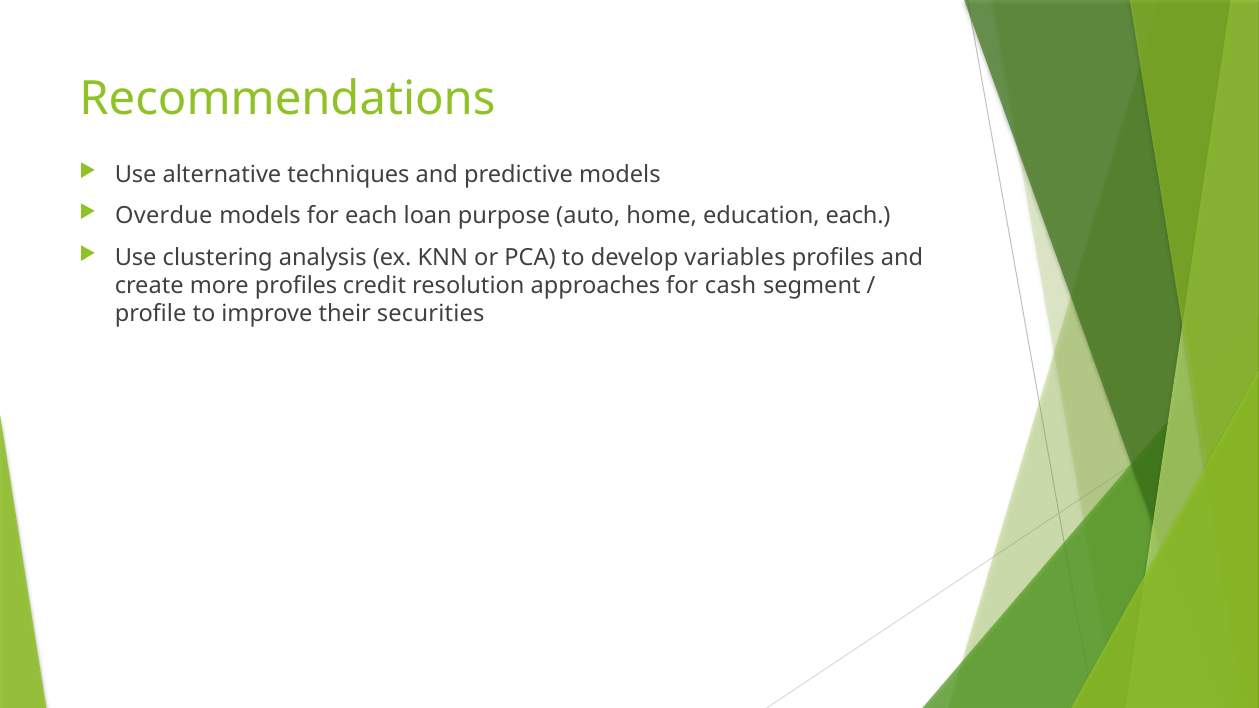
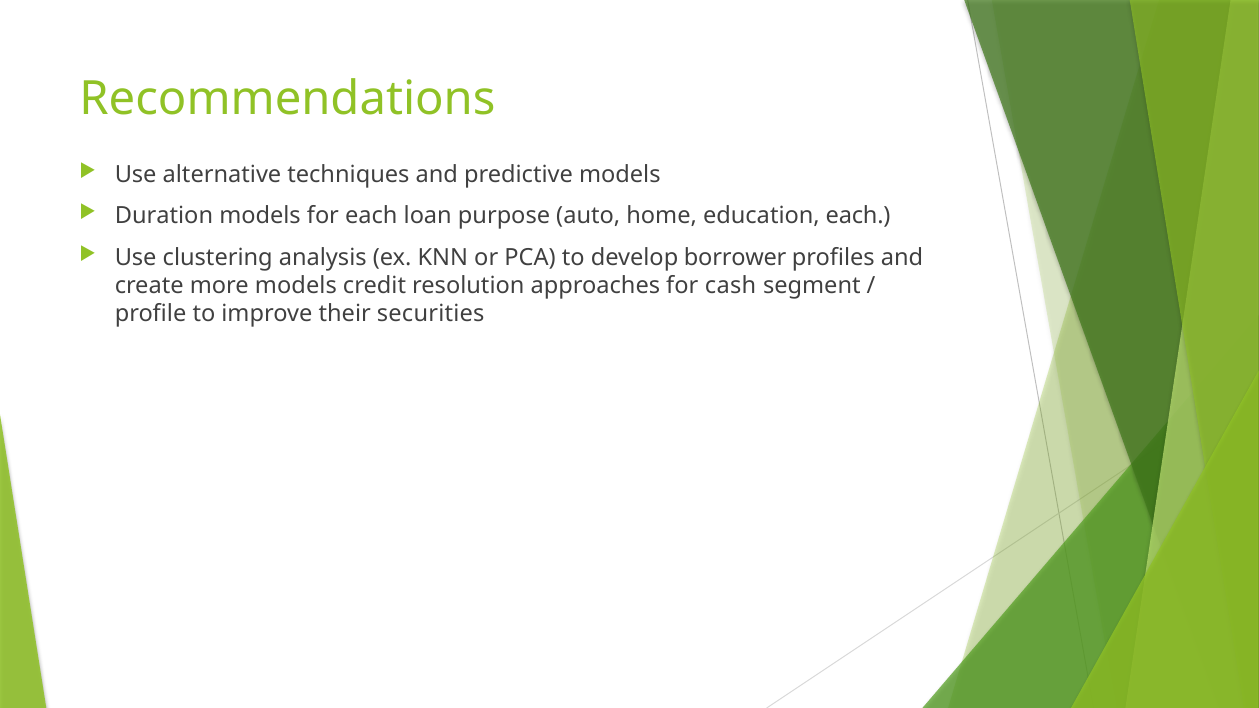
Overdue: Overdue -> Duration (164, 216)
variables: variables -> borrower (735, 257)
more profiles: profiles -> models (296, 286)
